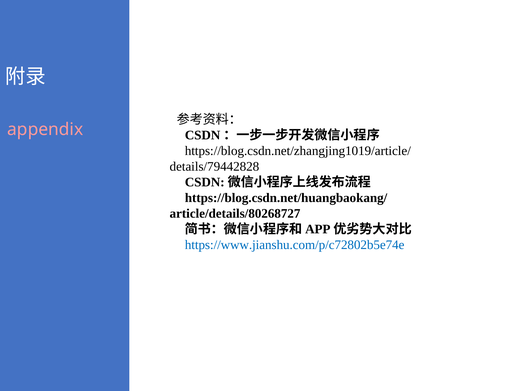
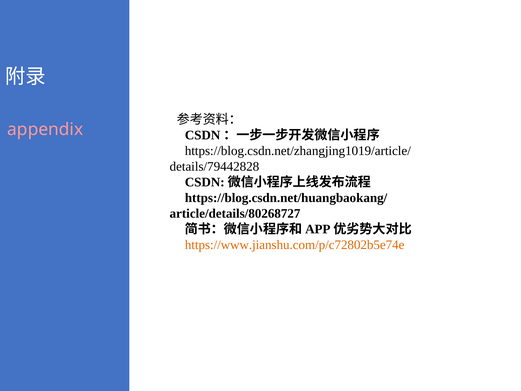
https://www.jianshu.com/p/c72802b5e74e colour: blue -> orange (295, 245)
